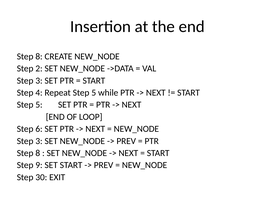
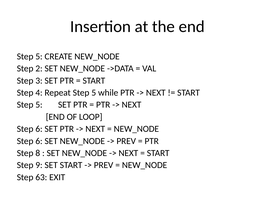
8: 8 -> 5 (39, 56)
3: 3 -> 6 (39, 141)
30: 30 -> 63 (41, 177)
